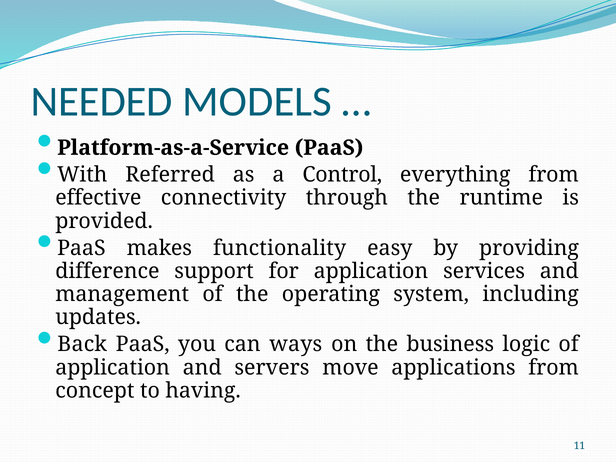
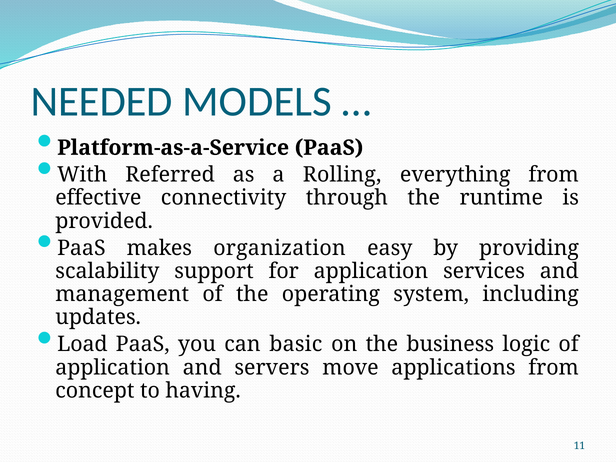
Control: Control -> Rolling (342, 175)
functionality: functionality -> organization (280, 248)
difference: difference -> scalability (107, 271)
Back: Back -> Load (82, 344)
ways: ways -> basic (296, 344)
